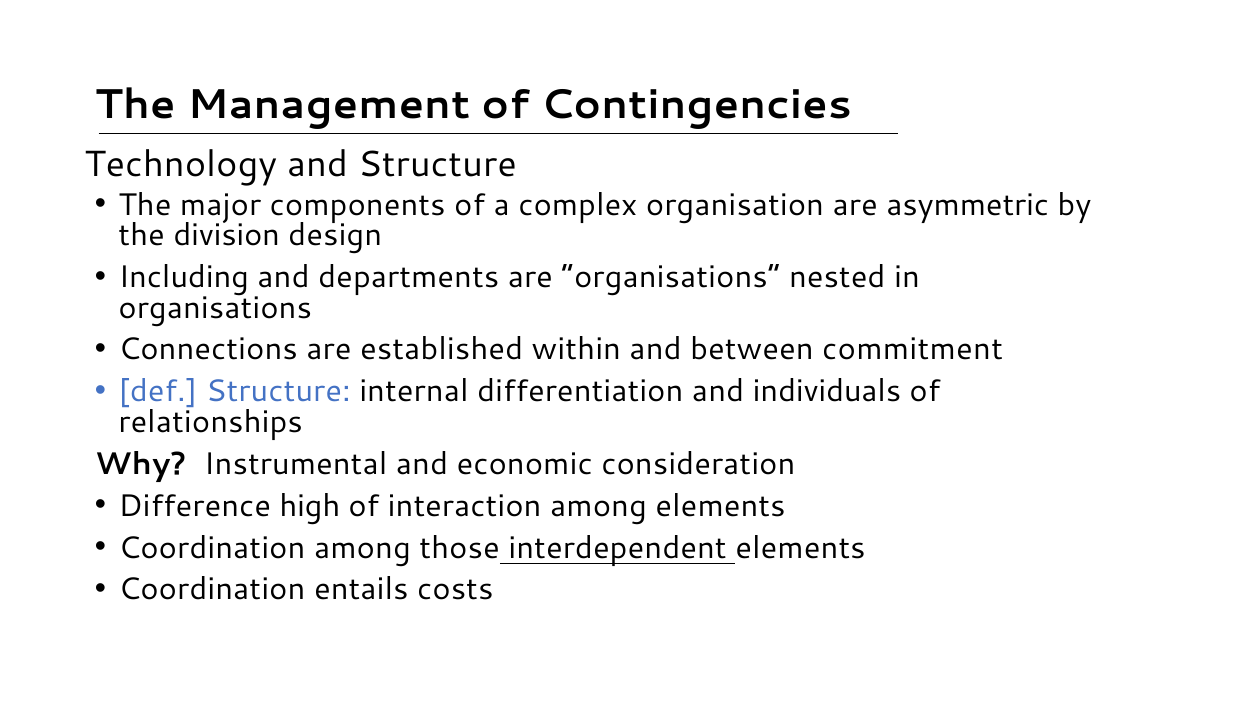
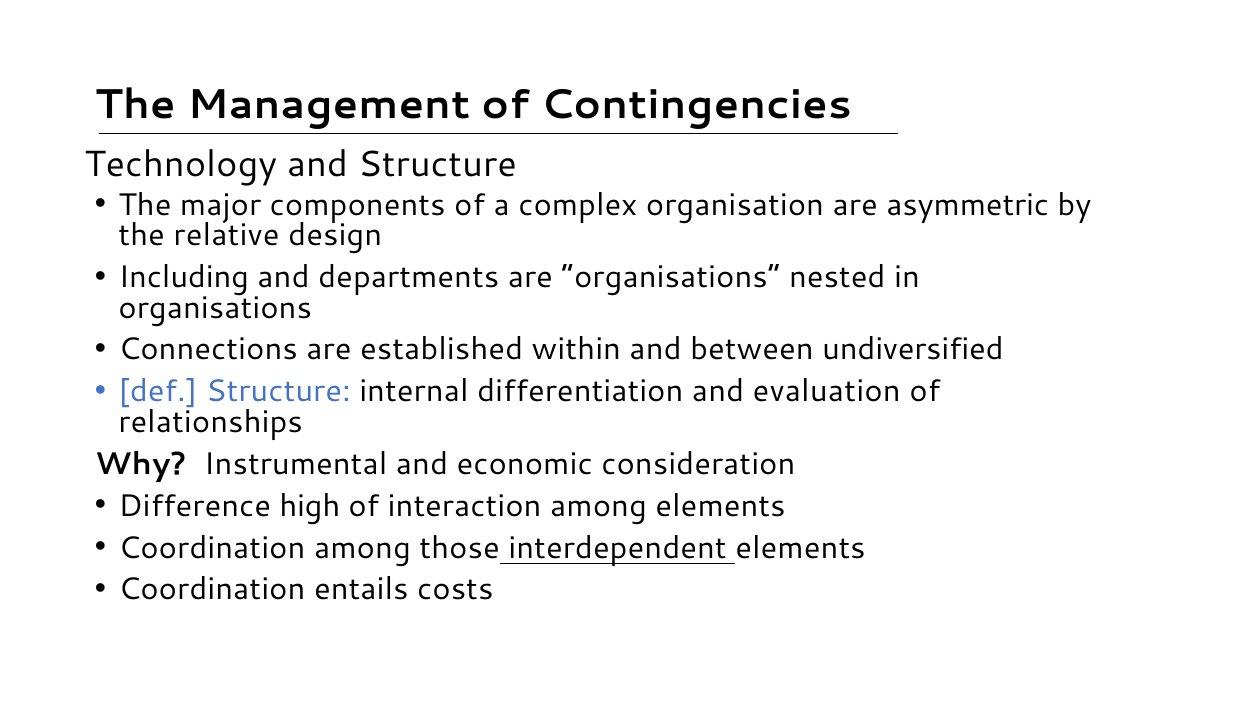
division: division -> relative (227, 235)
commitment: commitment -> undiversified (913, 350)
individuals: individuals -> evaluation (827, 392)
